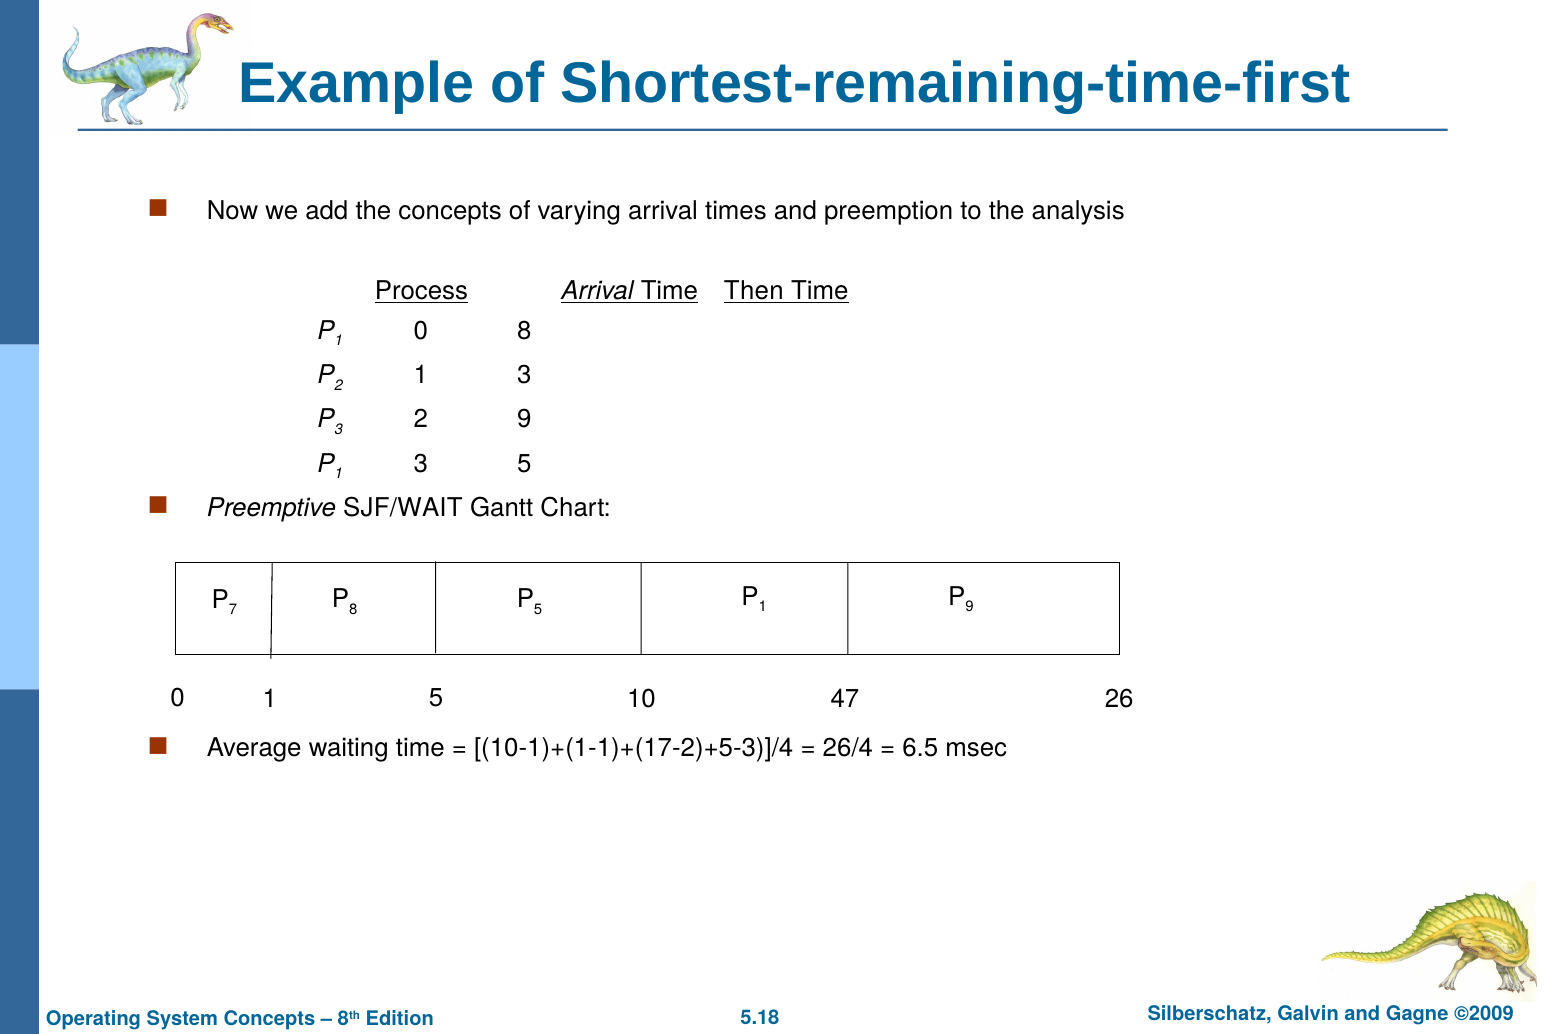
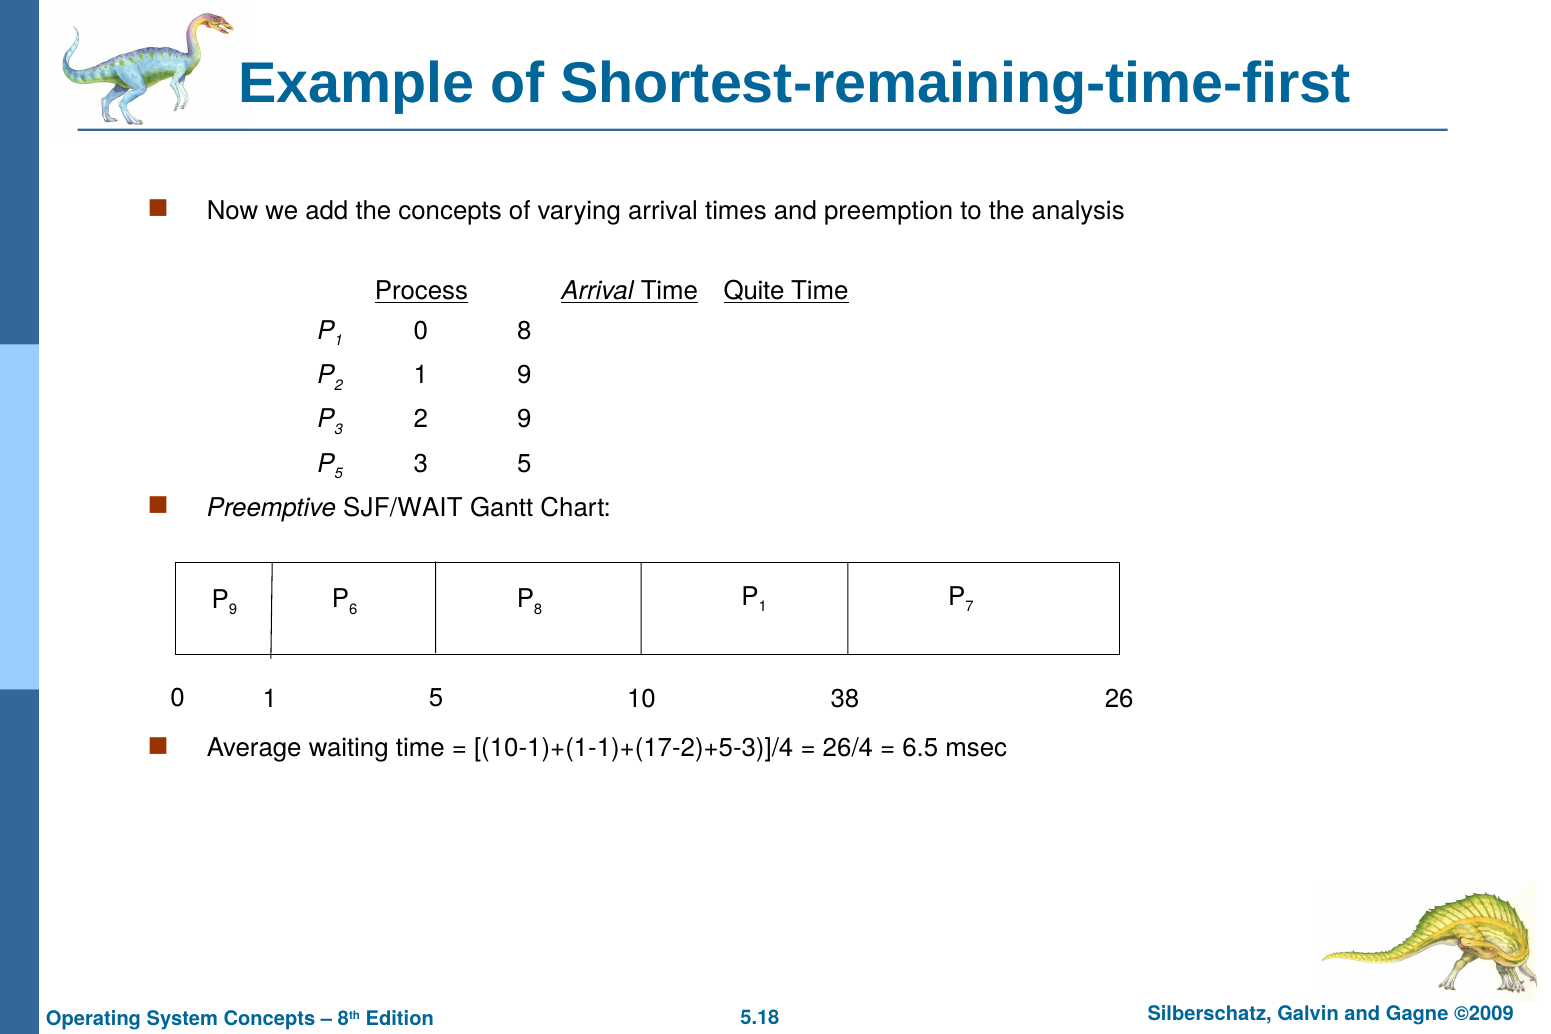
Then: Then -> Quite (754, 291)
2 1 3: 3 -> 9 (524, 375)
1: 1 -> 5 (339, 474)
9: 9 -> 7 (969, 607)
5: 5 -> 8 (538, 609)
8: 8 -> 6 (353, 609)
7: 7 -> 9 (233, 610)
47: 47 -> 38 (845, 699)
